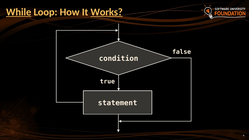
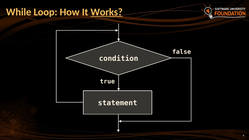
While underline: present -> none (19, 12)
